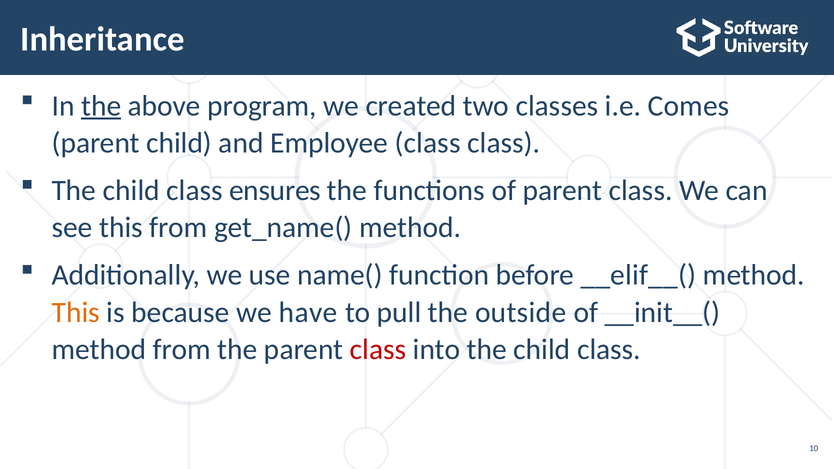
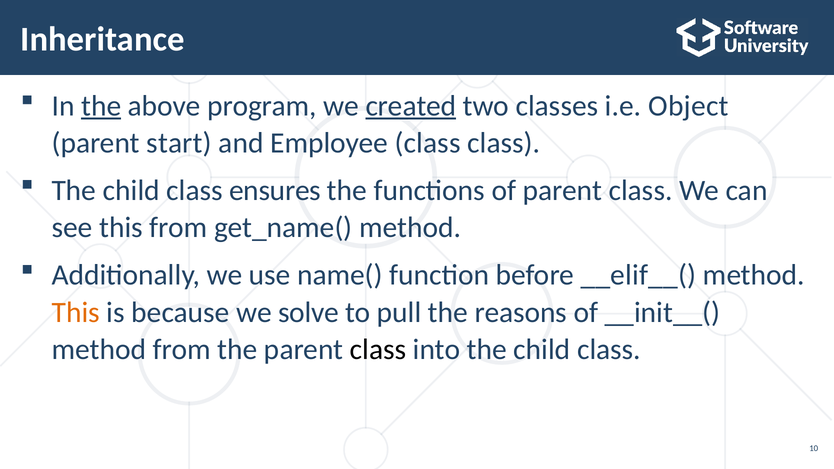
created underline: none -> present (411, 106)
Comes: Comes -> Object (689, 106)
parent child: child -> start (179, 143)
have: have -> solve (308, 313)
outside: outside -> reasons (521, 313)
class colour: red -> black (378, 350)
